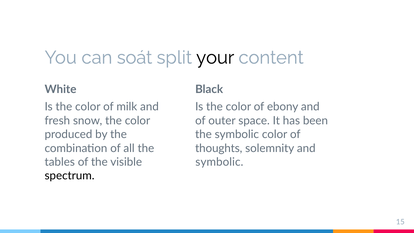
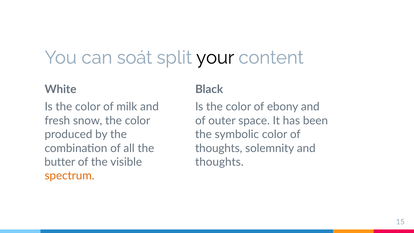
tables: tables -> butter (60, 162)
symbolic: symbolic -> thoughts (219, 162)
spectrum colour: black -> orange (70, 176)
